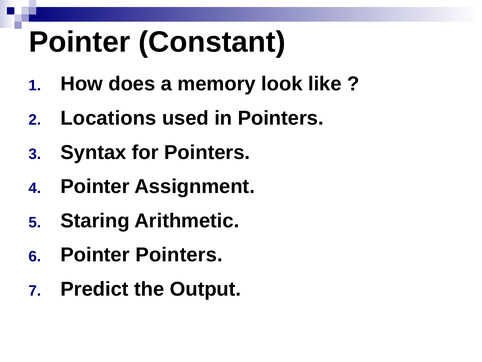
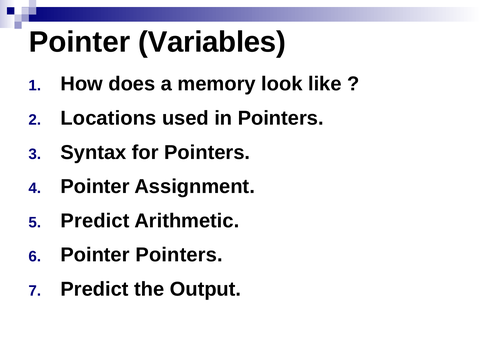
Constant: Constant -> Variables (212, 42)
Staring: Staring -> Predict (95, 220)
